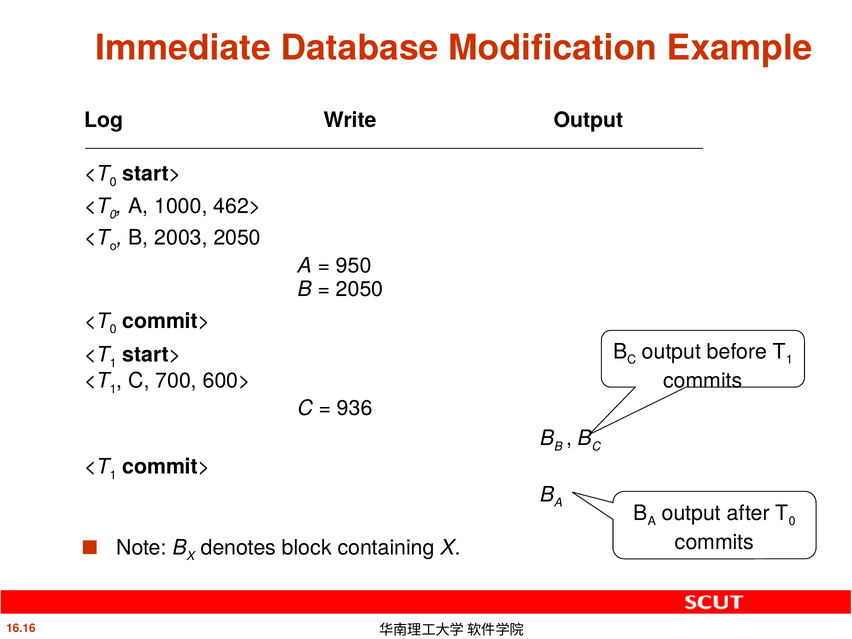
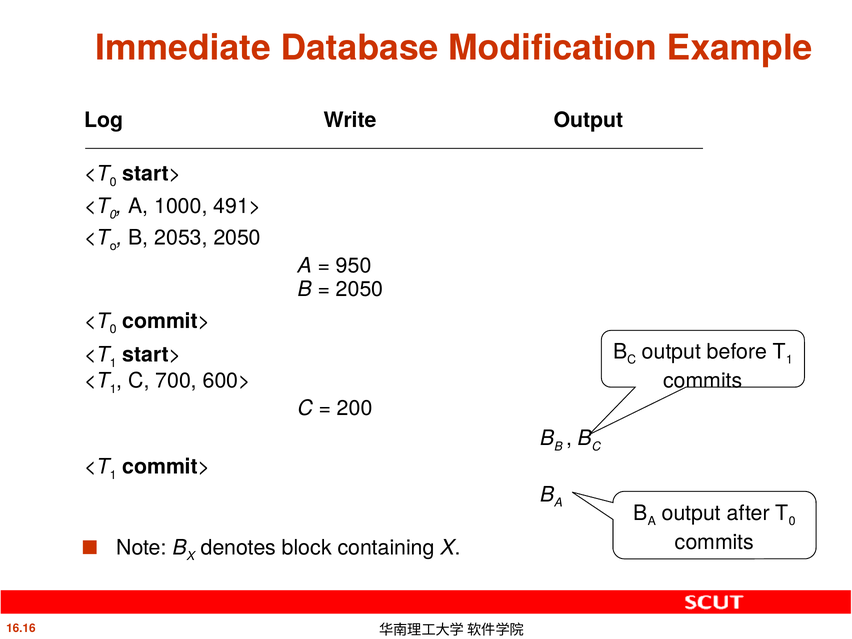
462>: 462> -> 491> (237, 206)
2003: 2003 -> 2053 (181, 238)
936: 936 -> 200 (355, 408)
